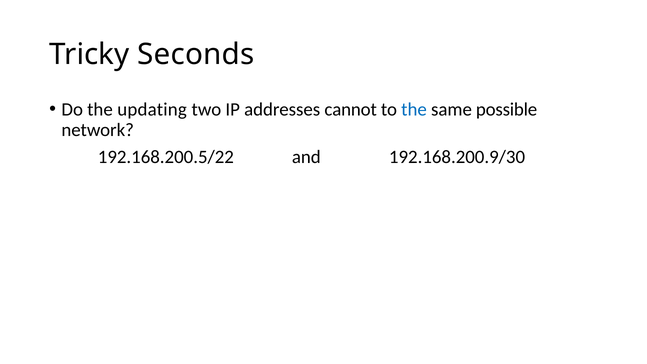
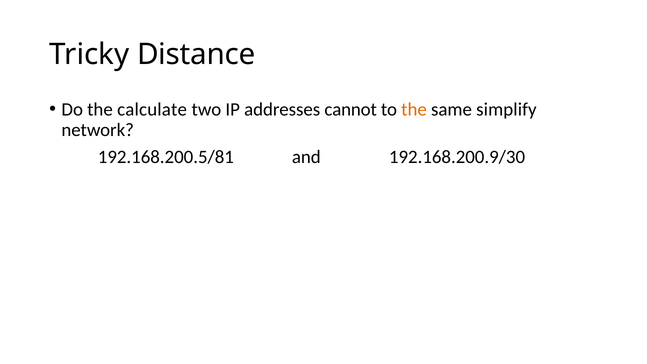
Seconds: Seconds -> Distance (196, 54)
updating: updating -> calculate (152, 109)
the colour: blue -> orange (414, 109)
possible: possible -> simplify (506, 109)
192.168.200.5/22: 192.168.200.5/22 -> 192.168.200.5/81 (166, 157)
